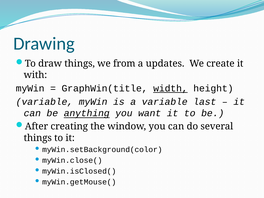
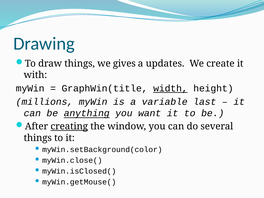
from: from -> gives (124, 64)
variable: variable -> millions (44, 102)
creating underline: none -> present (69, 126)
